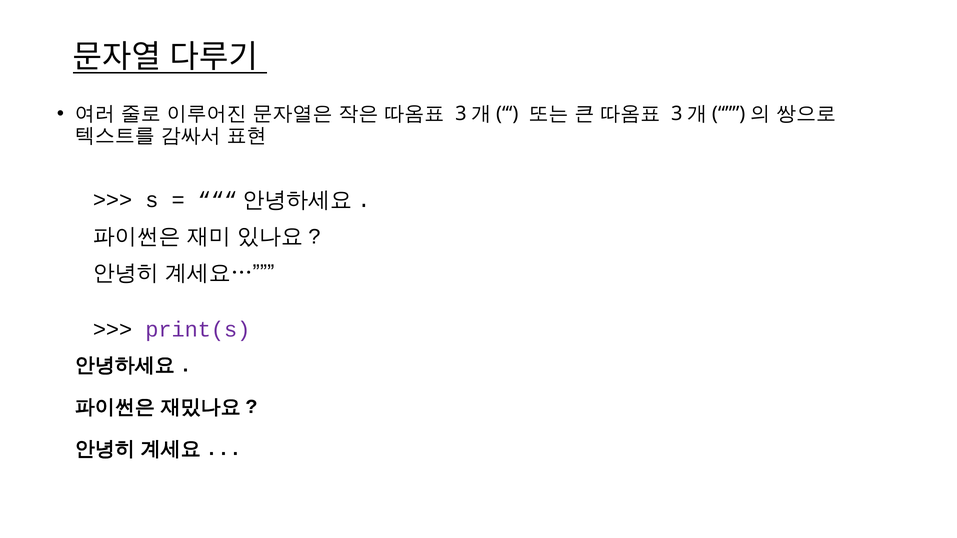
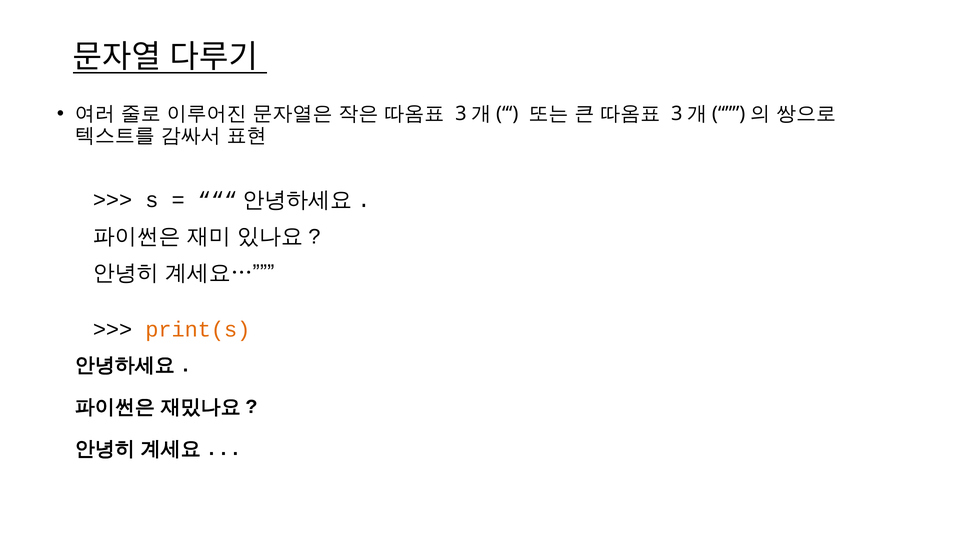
print(s colour: purple -> orange (198, 330)
